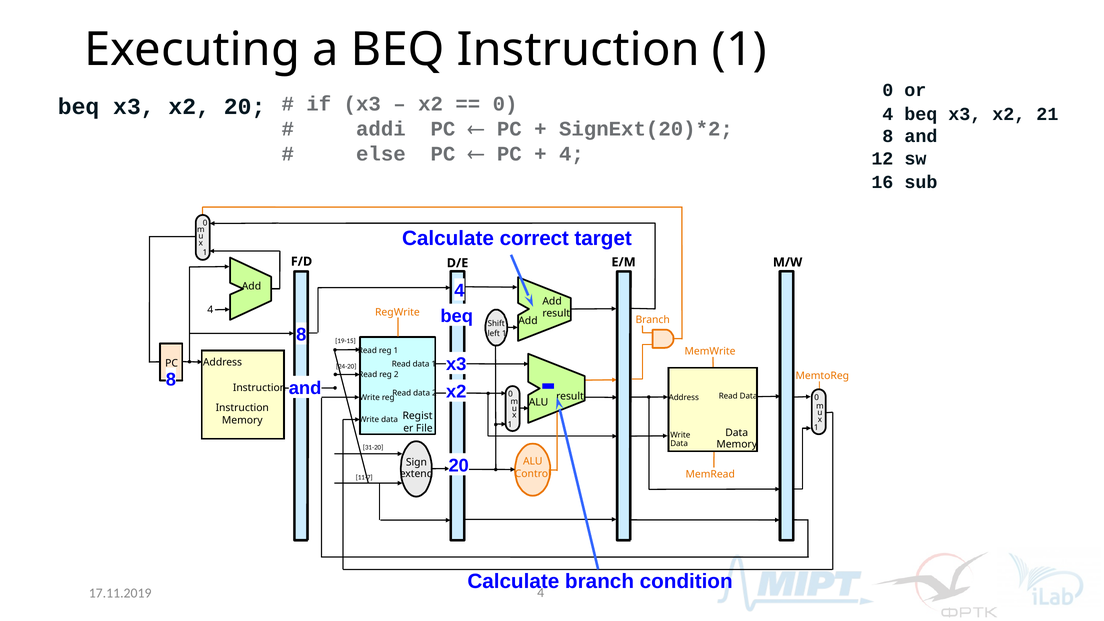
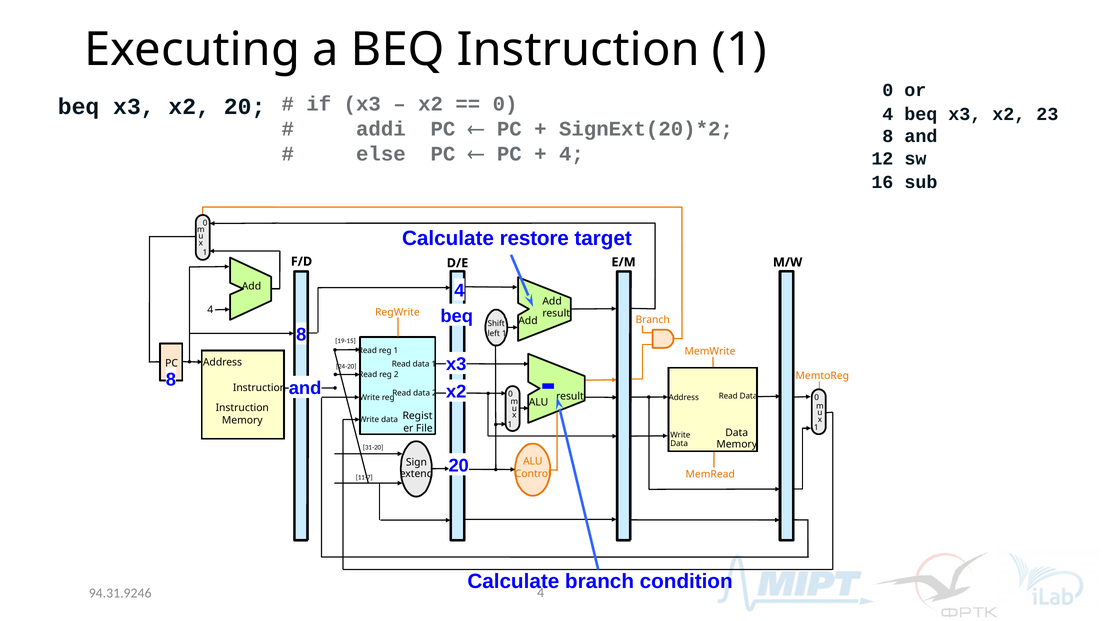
21: 21 -> 23 (1047, 114)
correct: correct -> restore (534, 238)
17.11.2019: 17.11.2019 -> 94.31.9246 (120, 593)
